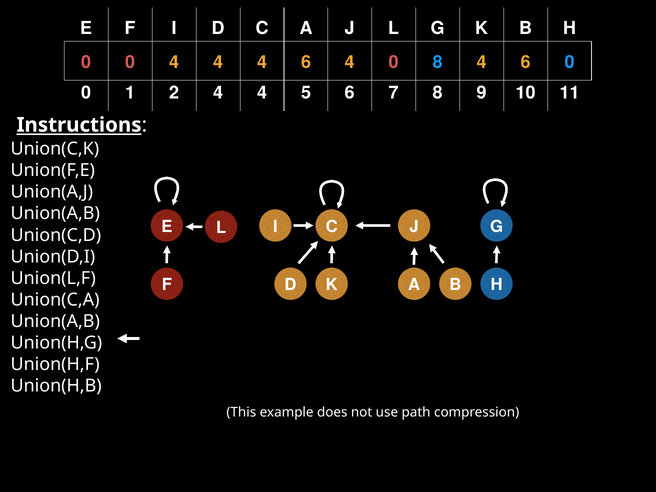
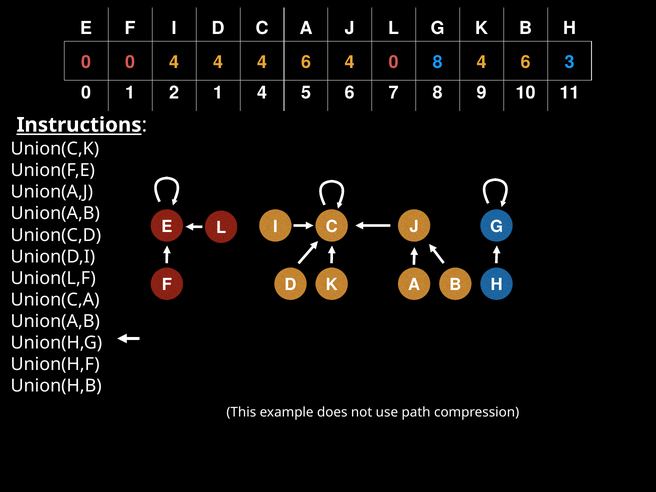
6 0: 0 -> 3 (570, 62)
2 4: 4 -> 1 (218, 93)
